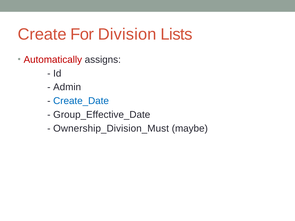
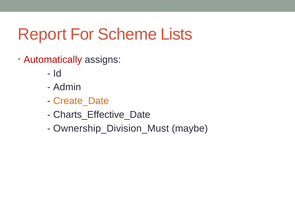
Create: Create -> Report (42, 34)
Division: Division -> Scheme (127, 34)
Create_Date colour: blue -> orange (81, 101)
Group_Effective_Date: Group_Effective_Date -> Charts_Effective_Date (102, 115)
